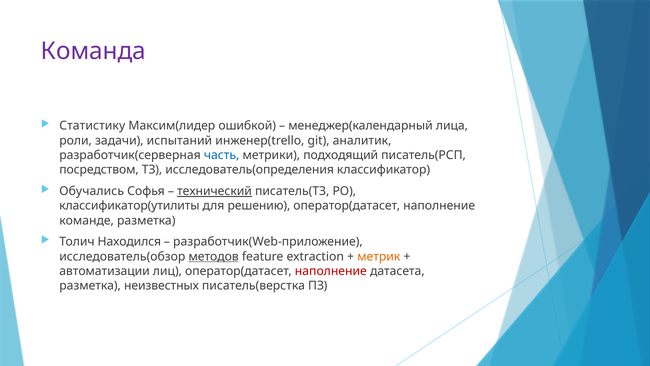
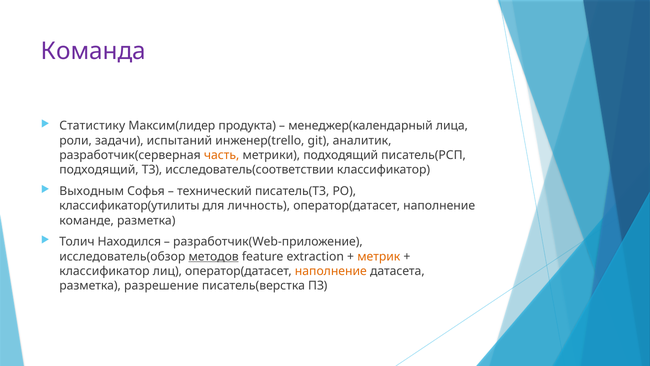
ошибкой: ошибкой -> продукта (247, 126)
часть colour: blue -> orange (222, 155)
посредством: посредством -> подходящий (99, 170)
исследователь(определения: исследователь(определения -> исследователь(соответствии (250, 170)
Обучались: Обучались -> Выходным (92, 191)
технический underline: present -> none (215, 191)
решению: решению -> личность (259, 206)
автоматизации: автоматизации -> классификатор (104, 271)
наполнение colour: red -> orange (331, 271)
неизвестных: неизвестных -> разрешение (161, 286)
